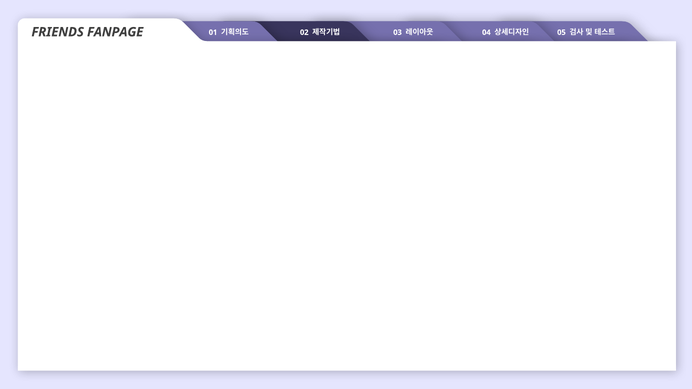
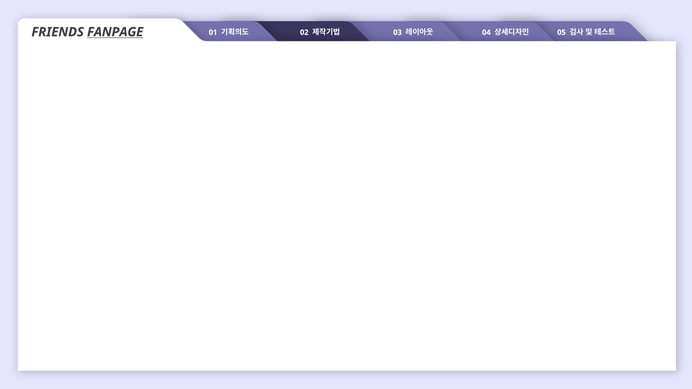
FANPAGE underline: none -> present (115, 32)
